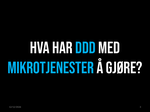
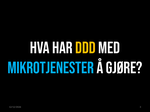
DDD colour: light blue -> yellow (85, 48)
